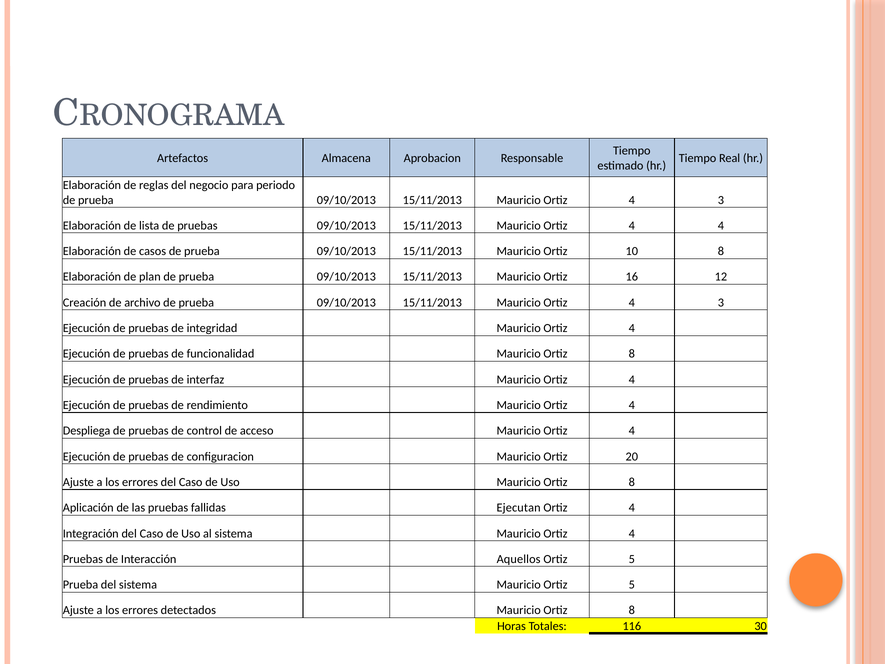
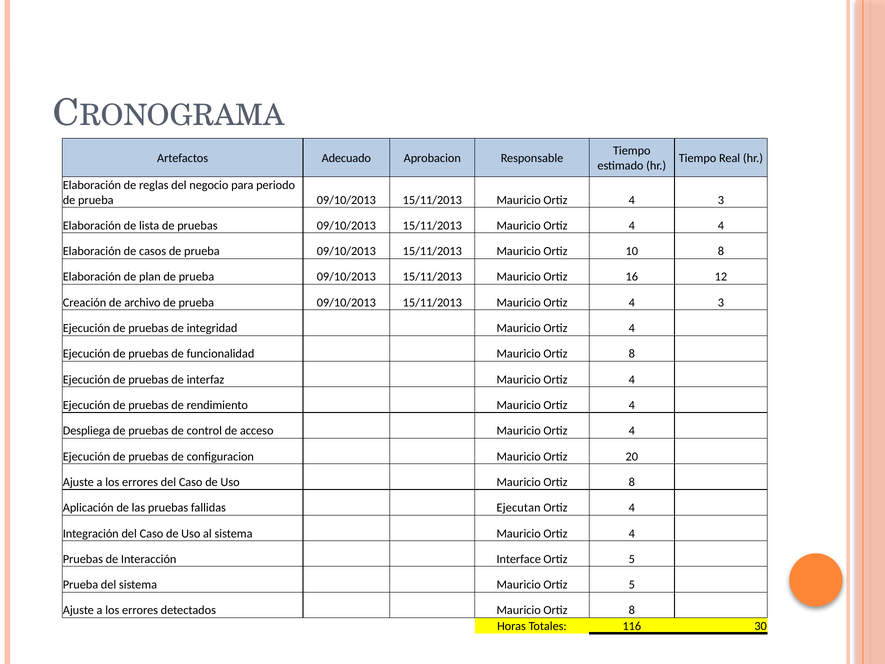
Almacena: Almacena -> Adecuado (346, 158)
Aquellos: Aquellos -> Interface (519, 559)
